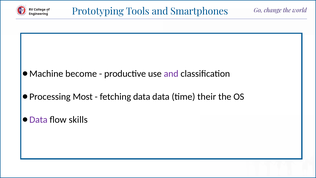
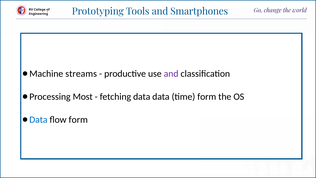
become: become -> streams (81, 74)
time their: their -> form (207, 97)
Data colour: purple -> blue (38, 120)
flow skills: skills -> form (78, 120)
